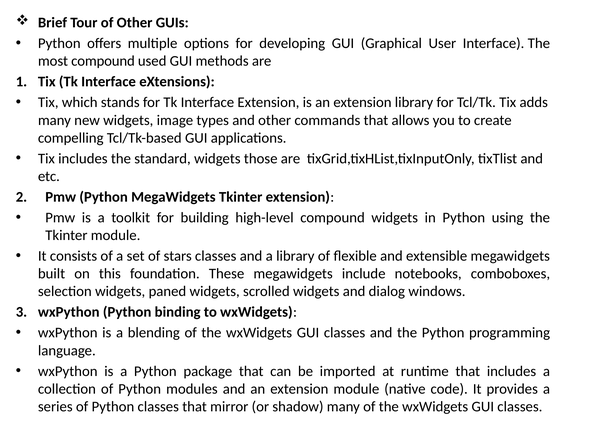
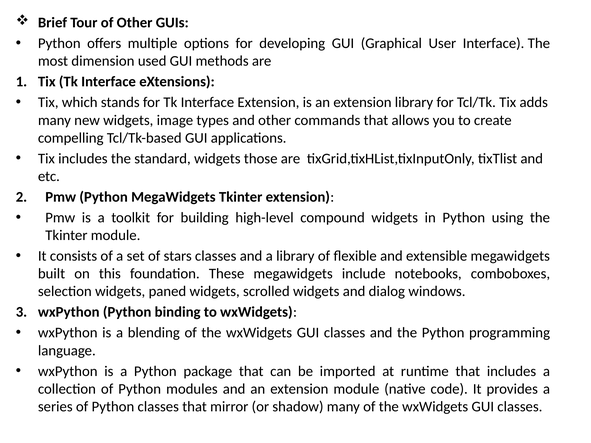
most compound: compound -> dimension (103, 61)
